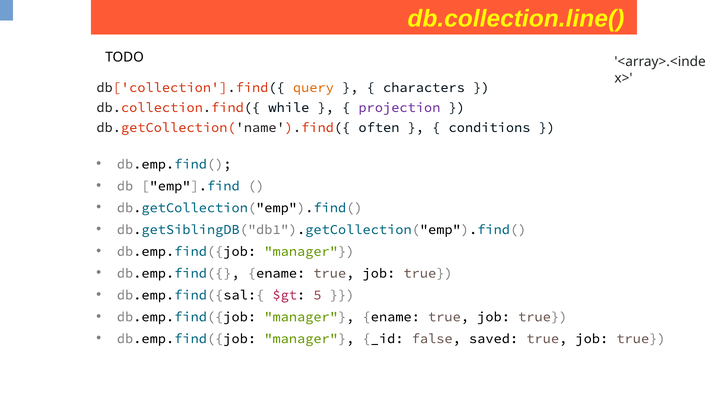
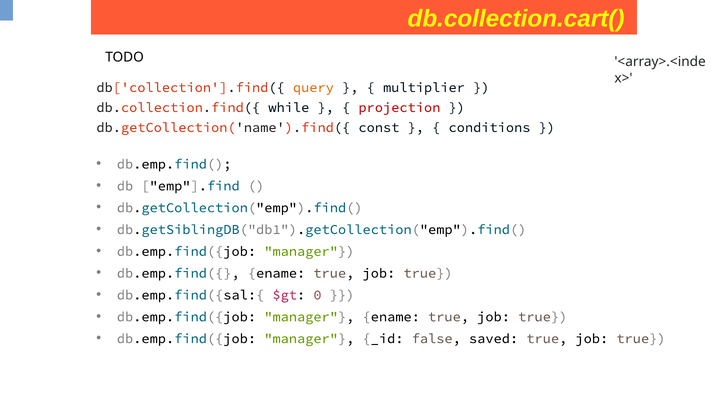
db.collection.line(: db.collection.line( -> db.collection.cart( (516, 19)
characters: characters -> multiplier (424, 88)
projection colour: purple -> red (399, 108)
often: often -> const (379, 128)
5: 5 -> 0 (317, 295)
